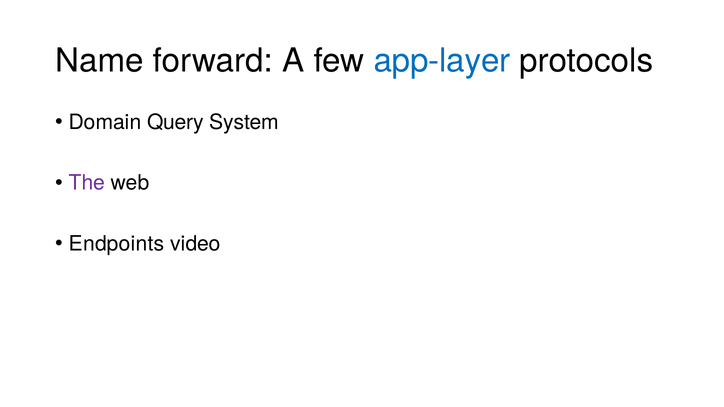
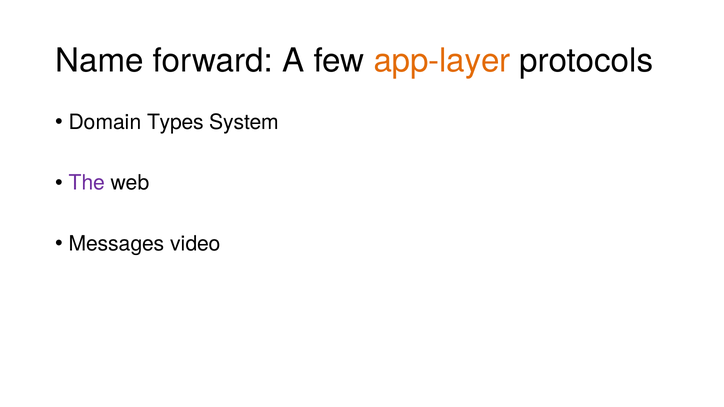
app-layer colour: blue -> orange (442, 61)
Query: Query -> Types (175, 122)
Endpoints: Endpoints -> Messages (117, 244)
